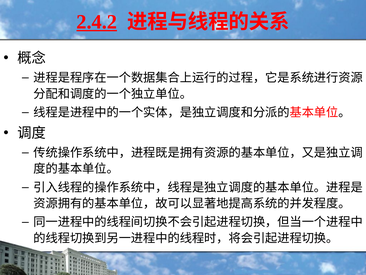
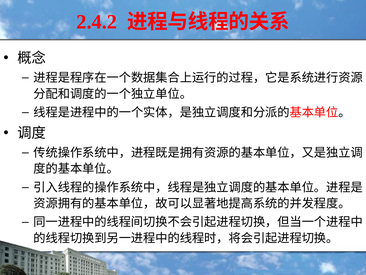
2.4.2 underline: present -> none (97, 22)
